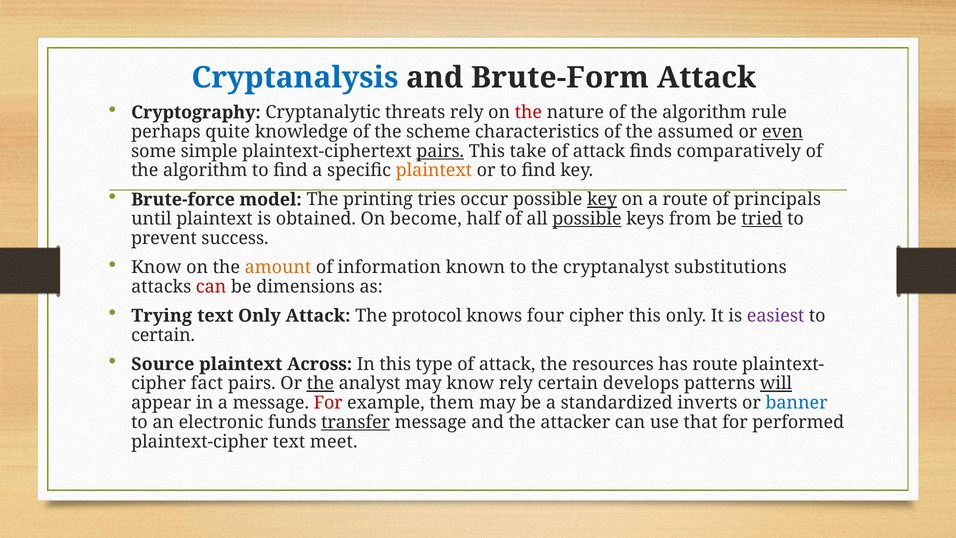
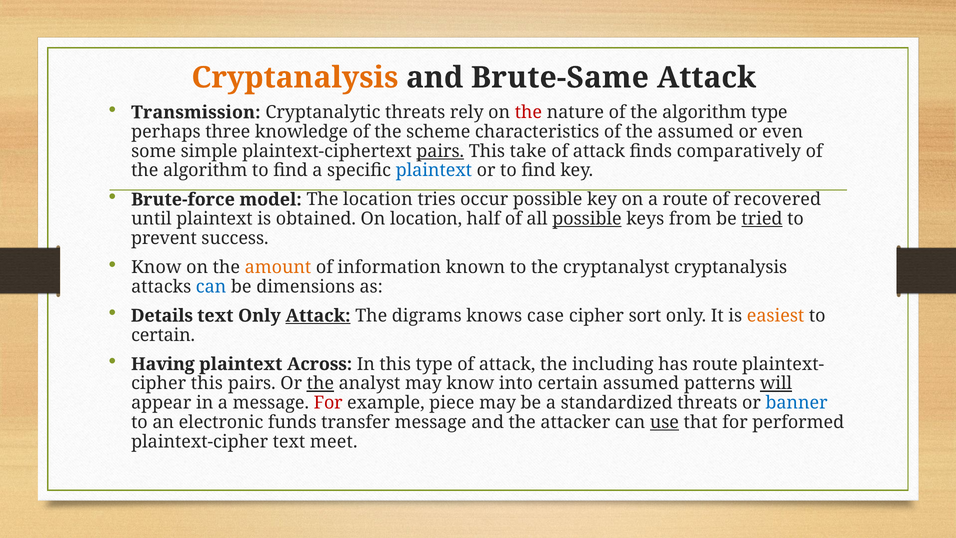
Cryptanalysis colour: blue -> orange (295, 78)
Brute-Form: Brute-Form -> Brute-Same (560, 78)
Cryptography: Cryptography -> Transmission (196, 112)
algorithm rule: rule -> type (769, 112)
quite: quite -> three (228, 132)
even underline: present -> none (783, 132)
plaintext colour: orange -> blue (434, 170)
The printing: printing -> location (378, 199)
key underline: present -> none (602, 199)
principals: principals -> recovered (777, 199)
On become: become -> location (426, 219)
cryptanalyst substitutions: substitutions -> cryptanalysis (731, 267)
can colour: red -> blue (211, 287)
Trying: Trying -> Details (162, 316)
Attack underline: none -> present (318, 316)
protocol: protocol -> digrams (427, 316)
four: four -> case (545, 316)
cipher this: this -> sort (645, 316)
easiest colour: purple -> orange (776, 316)
Source: Source -> Having (163, 364)
resources: resources -> including (613, 364)
cipher fact: fact -> this (207, 383)
know rely: rely -> into (516, 383)
certain develops: develops -> assumed (641, 383)
them: them -> piece (452, 403)
standardized inverts: inverts -> threats (707, 403)
transfer underline: present -> none (356, 422)
use underline: none -> present (664, 422)
